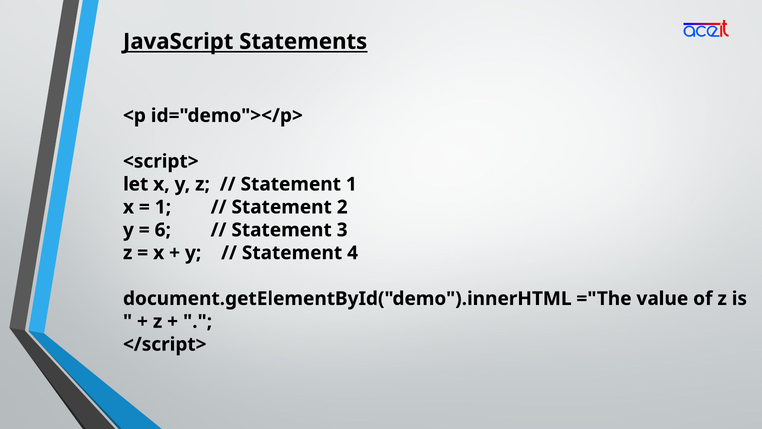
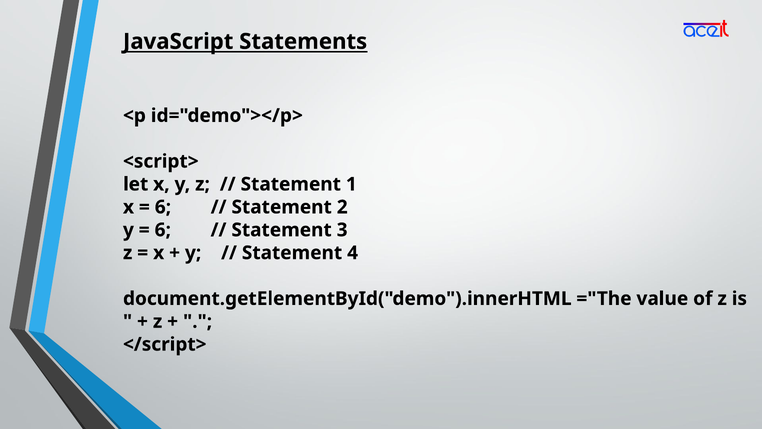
1: 1 -> 6 (163, 207)
